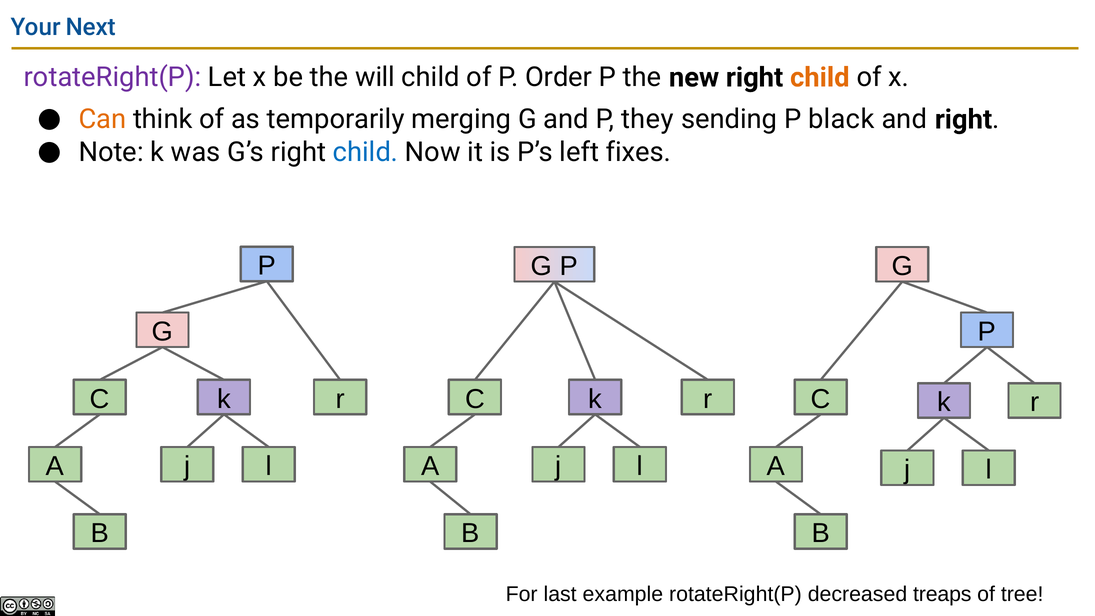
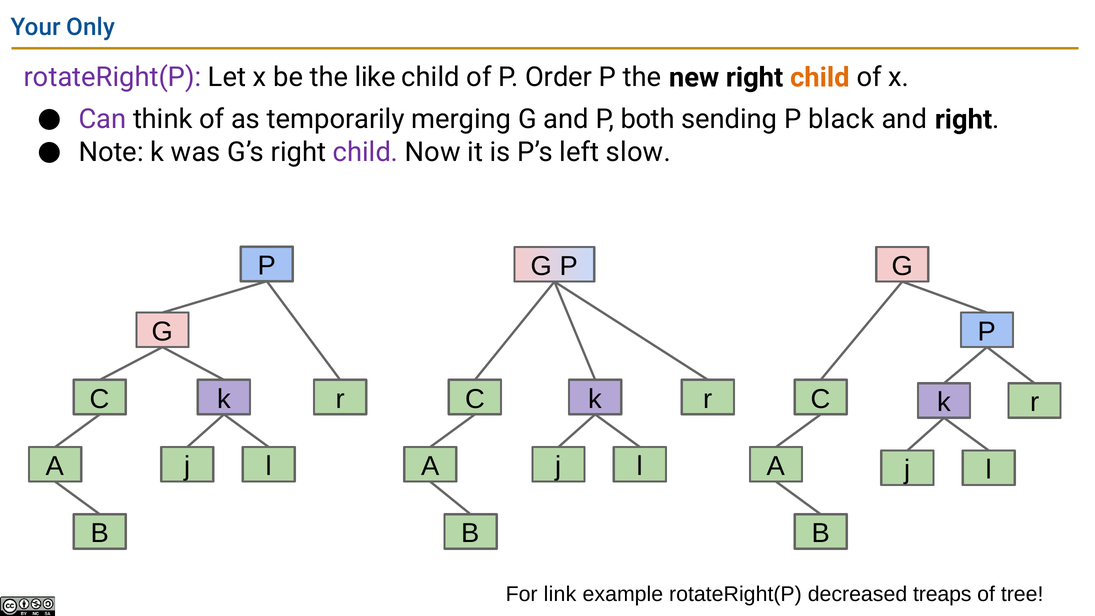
Next: Next -> Only (91, 27)
will: will -> like (375, 77)
Can colour: orange -> purple (102, 119)
they: they -> both (648, 119)
child colour: blue -> purple (365, 152)
fixes: fixes -> slow (638, 152)
last: last -> link (560, 594)
